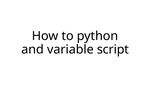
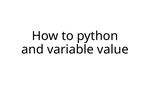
script: script -> value (113, 50)
